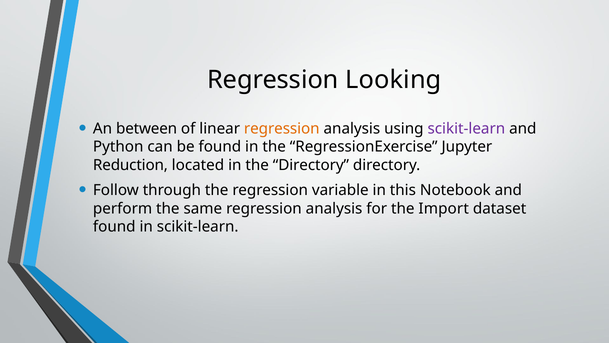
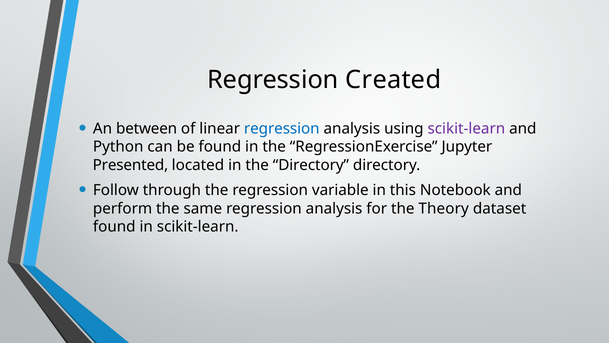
Looking: Looking -> Created (393, 80)
regression colour: orange -> blue (282, 128)
Reduction: Reduction -> Presented (130, 165)
Import: Import -> Theory (444, 208)
